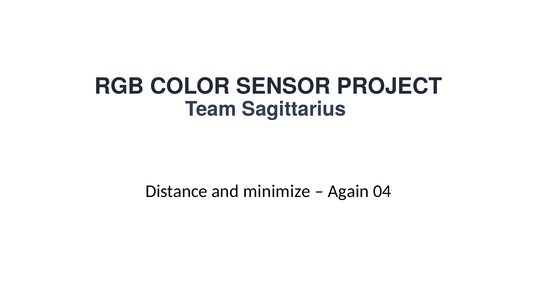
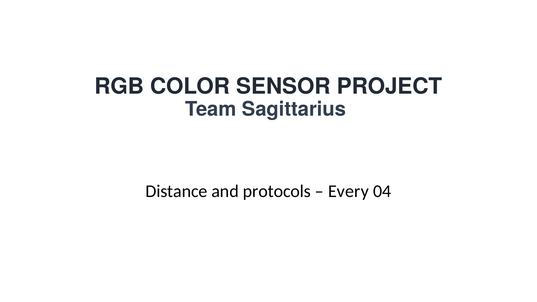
minimize: minimize -> protocols (277, 191)
Again: Again -> Every (348, 191)
